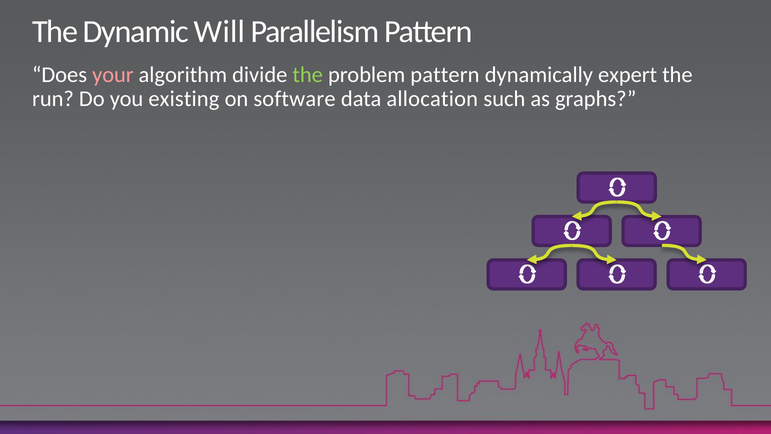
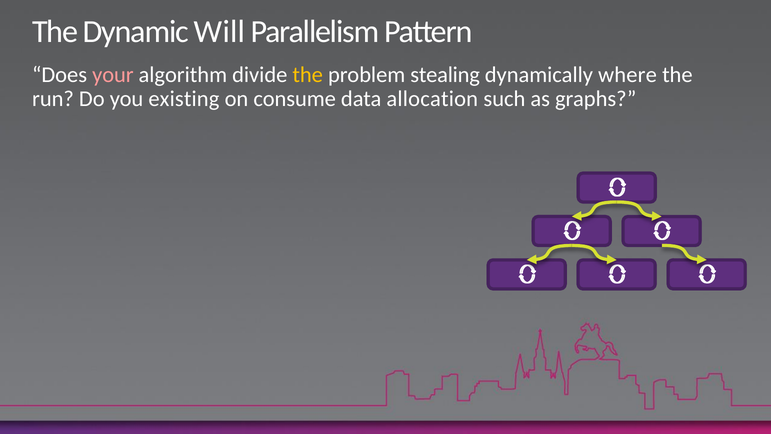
the colour: light green -> yellow (308, 75)
problem pattern: pattern -> stealing (445, 75)
expert: expert -> where (627, 75)
software: software -> consume (295, 99)
